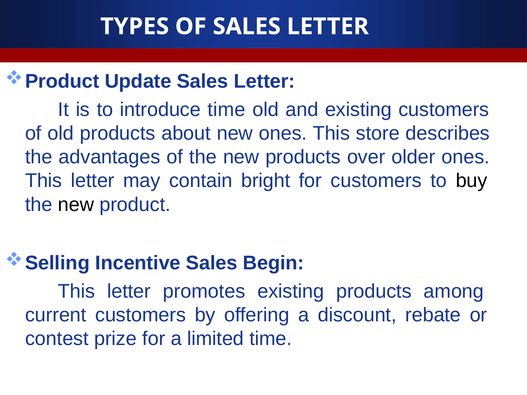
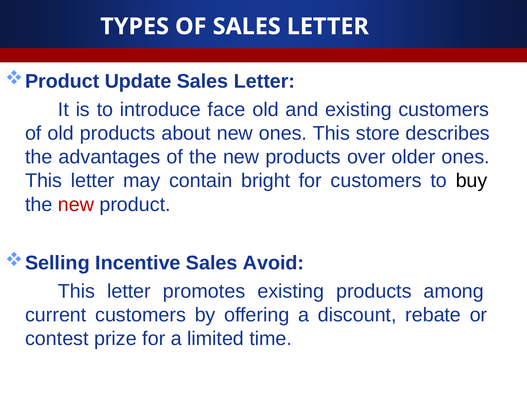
introduce time: time -> face (227, 110)
new colour: black -> red (76, 205)
Begin: Begin -> Avoid (274, 263)
